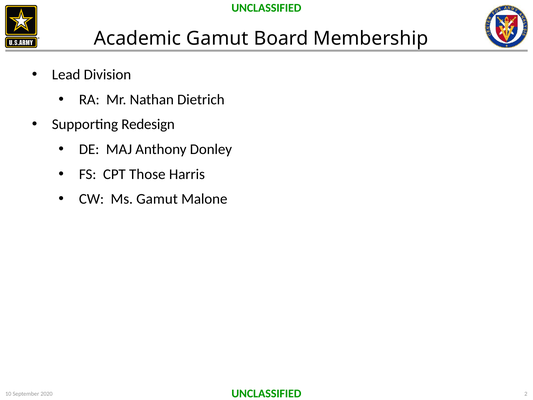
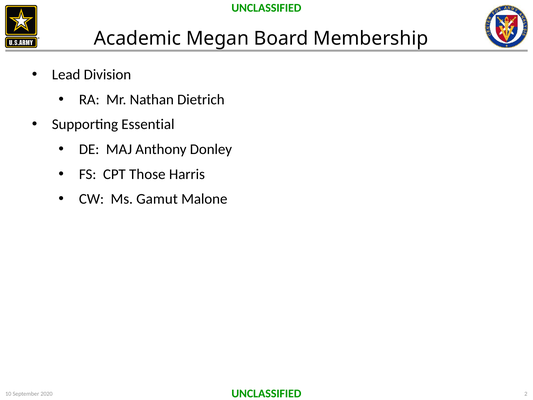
Academic Gamut: Gamut -> Megan (218, 38)
Redesign: Redesign -> Essential (148, 124)
